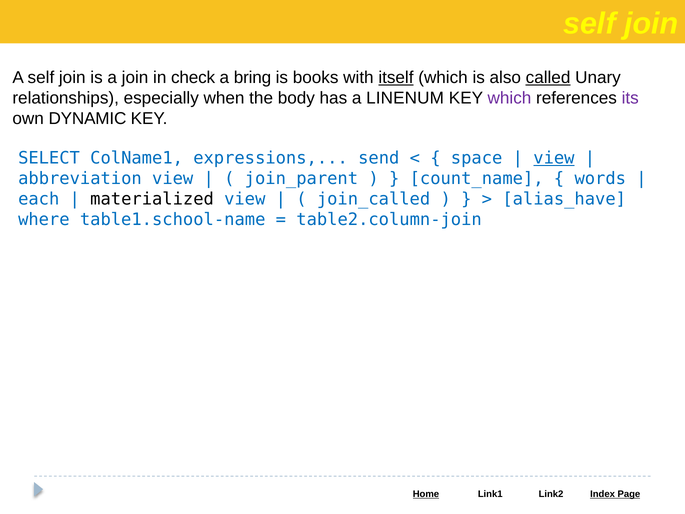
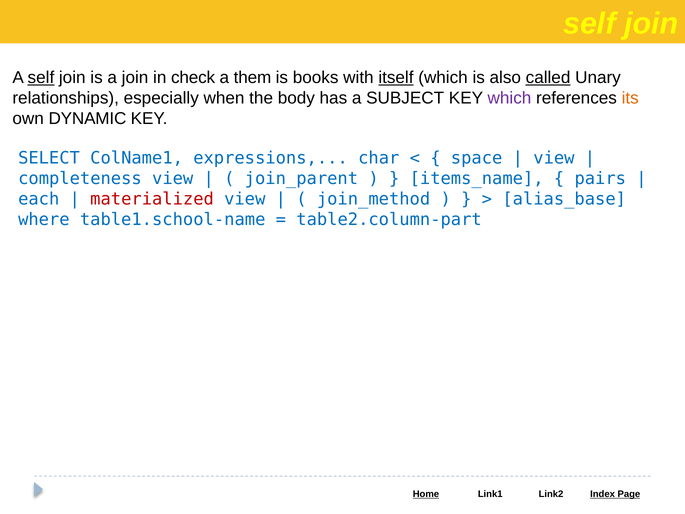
self underline: none -> present (41, 78)
bring: bring -> them (253, 78)
LINENUM: LINENUM -> SUBJECT (405, 98)
its colour: purple -> orange (630, 98)
send: send -> char (379, 158)
view underline: present -> none (554, 158)
abbreviation: abbreviation -> completeness (80, 178)
count_name: count_name -> items_name (477, 178)
words: words -> pairs (600, 178)
materialized colour: black -> red (152, 199)
join_called: join_called -> join_method (374, 199)
alias_have: alias_have -> alias_base (564, 199)
table2.column-join: table2.column-join -> table2.column-part (389, 220)
